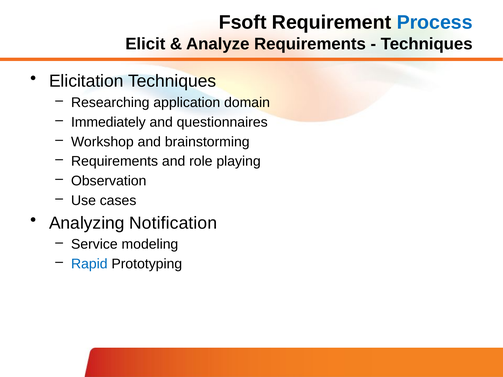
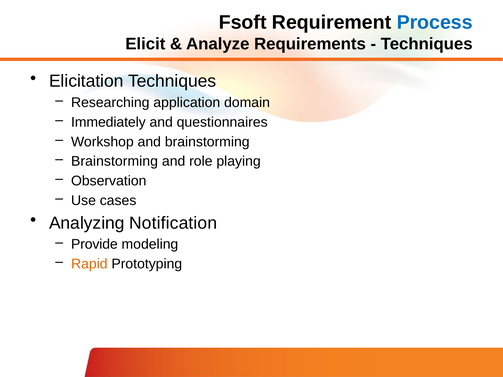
Requirements: Requirements -> Brainstorming (115, 161)
Service: Service -> Provide (94, 245)
Rapid colour: blue -> orange (89, 264)
